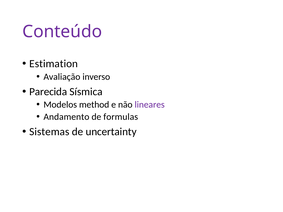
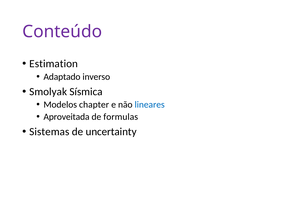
Avaliação: Avaliação -> Adaptado (62, 77)
Parecida: Parecida -> Smolyak (48, 92)
method: method -> chapter (94, 105)
lineares colour: purple -> blue (150, 105)
Andamento: Andamento -> Aproveitada (67, 117)
